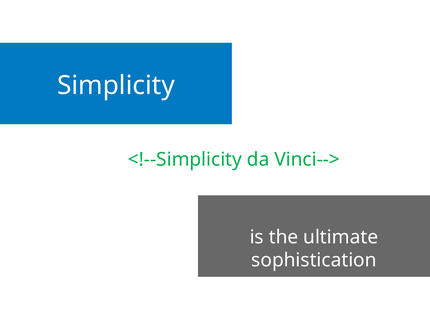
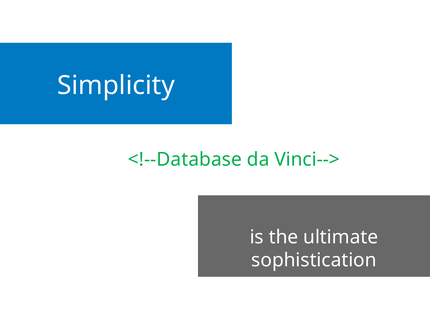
<!--Simplicity: <!--Simplicity -> <!--Database (185, 159)
